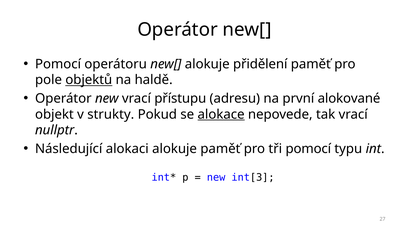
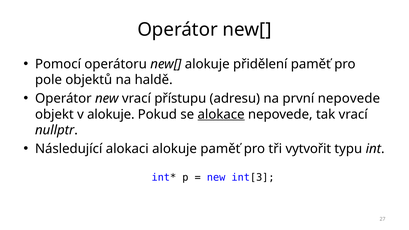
objektů underline: present -> none (89, 80)
první alokované: alokované -> nepovede (349, 99)
v strukty: strukty -> alokuje (111, 114)
tři pomocí: pomocí -> vytvořit (308, 149)
